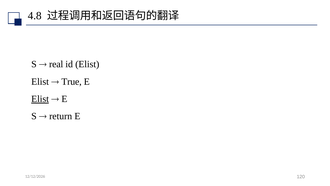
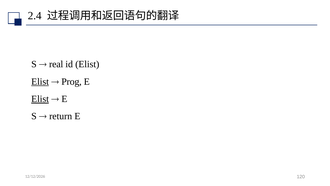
4.8: 4.8 -> 2.4 (35, 16)
Elist underline: none -> present (40, 81)
True: True -> Prog (72, 81)
